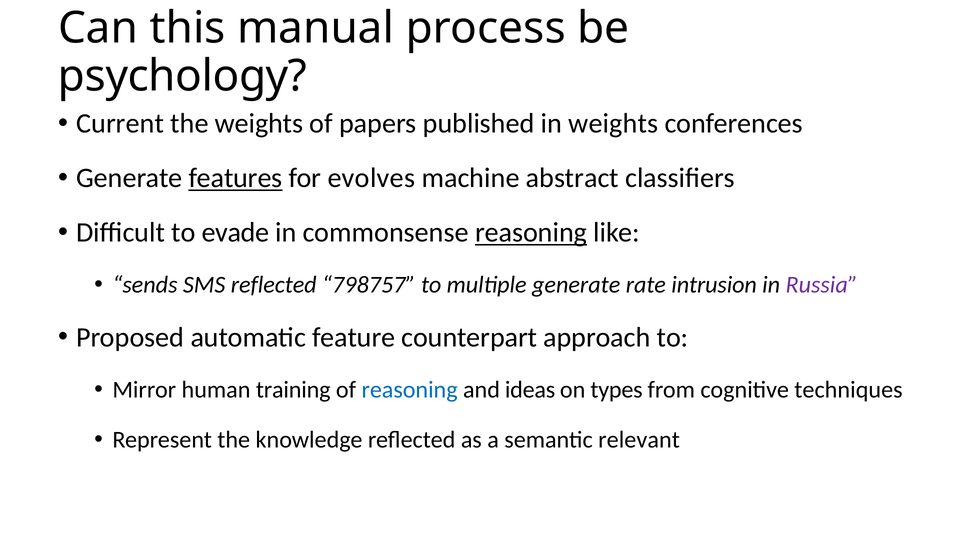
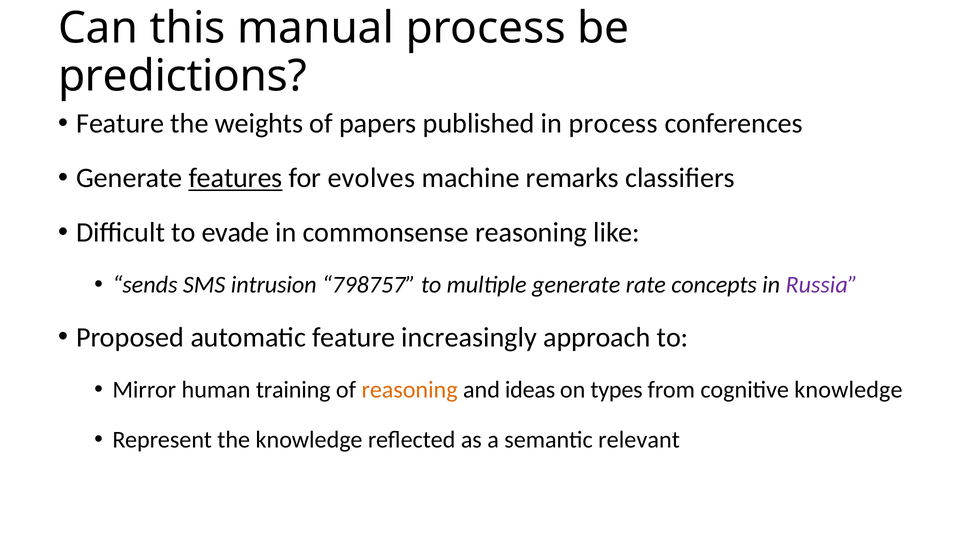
psychology: psychology -> predictions (182, 76)
Current: Current -> Feature (120, 124)
in weights: weights -> process (613, 124)
abstract: abstract -> remarks (572, 178)
reasoning underline: present -> none (531, 233)
SMS reflected: reflected -> intrusion (274, 285)
intrusion: intrusion -> concepts (714, 285)
counterpart: counterpart -> increasingly (469, 337)
reasoning colour: blue -> orange (410, 390)
cognitive techniques: techniques -> knowledge (848, 390)
